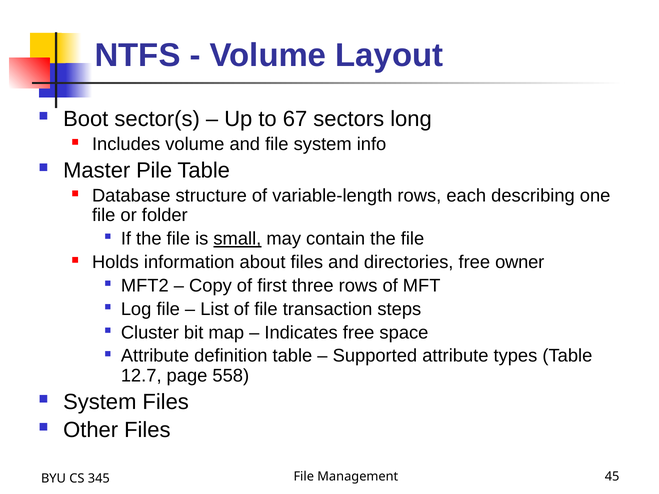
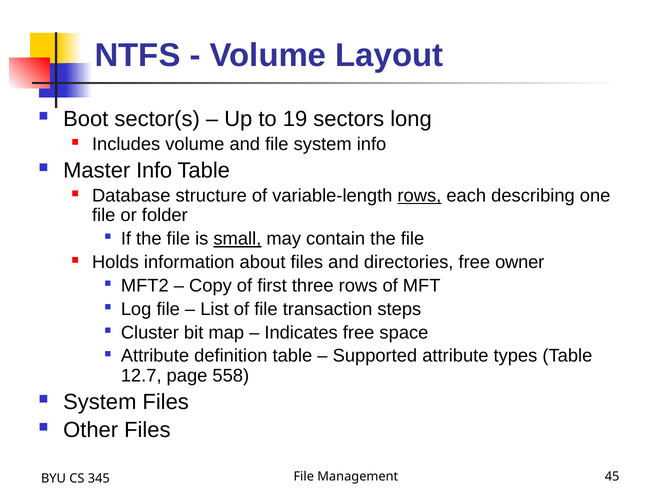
67: 67 -> 19 (295, 119)
Master Pile: Pile -> Info (154, 170)
rows underline: none -> present (419, 196)
